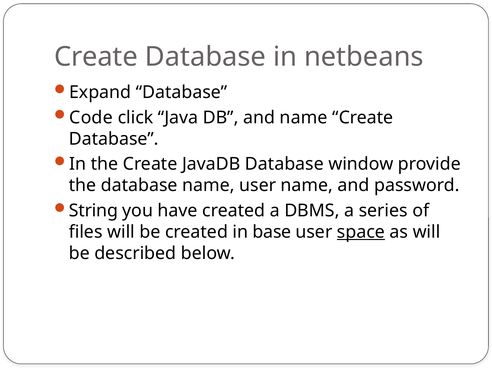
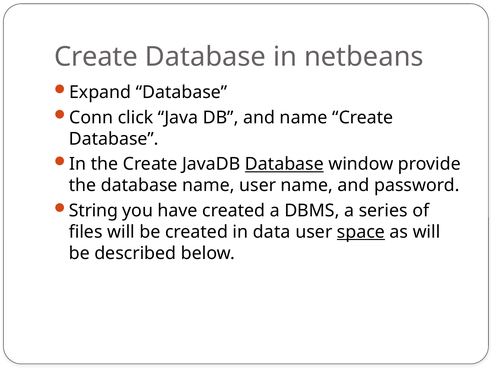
Code: Code -> Conn (91, 118)
Database underline: none -> present (284, 164)
base: base -> data (272, 232)
